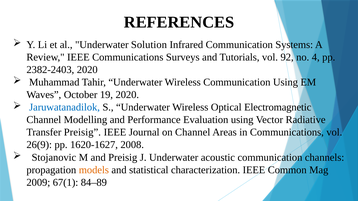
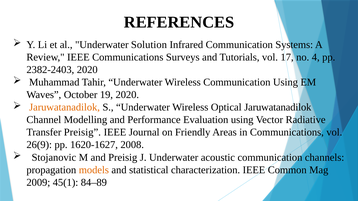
92: 92 -> 17 (287, 57)
Jaruwatanadilok colour: blue -> orange (65, 107)
Optical Electromagnetic: Electromagnetic -> Jaruwatanadilok (278, 107)
on Channel: Channel -> Friendly (193, 133)
67(1: 67(1 -> 45(1 (66, 183)
